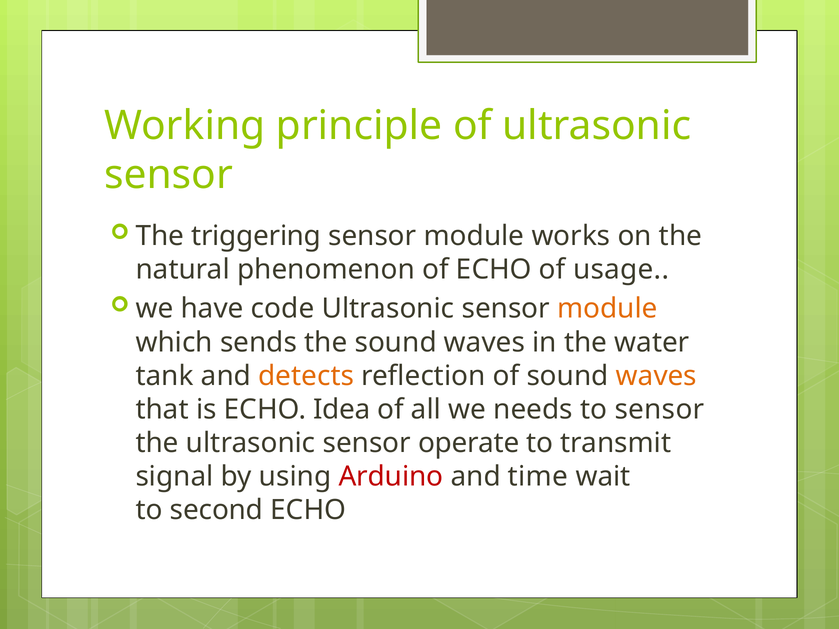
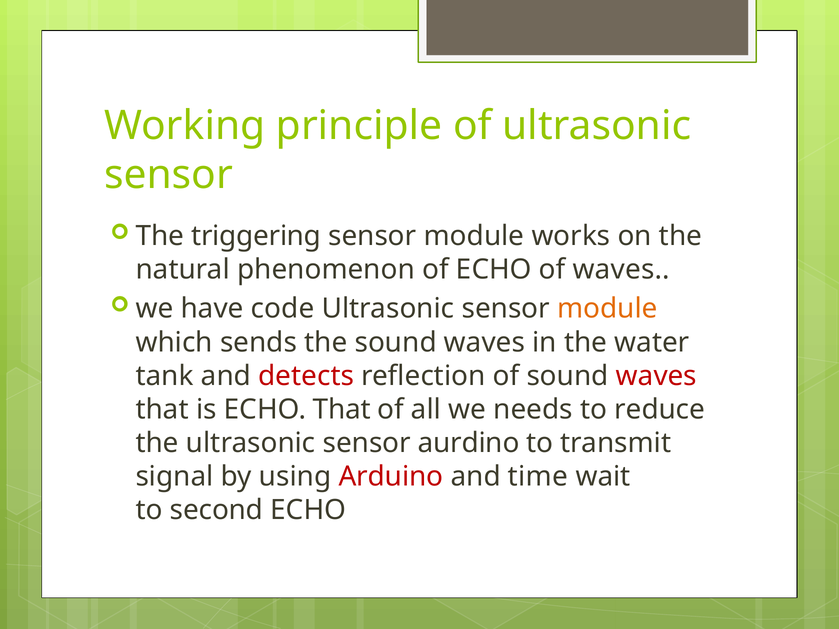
of usage: usage -> waves (621, 270)
detects colour: orange -> red (306, 376)
waves colour: orange -> red (656, 376)
ECHO Idea: Idea -> That (342, 410)
to sensor: sensor -> reduce (660, 410)
operate: operate -> aurdino (469, 443)
